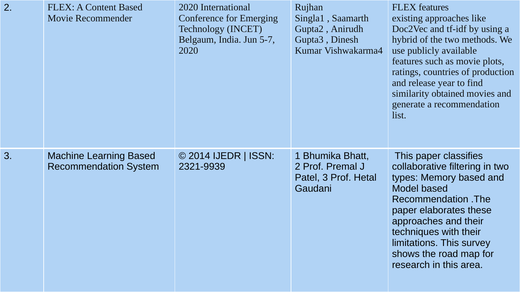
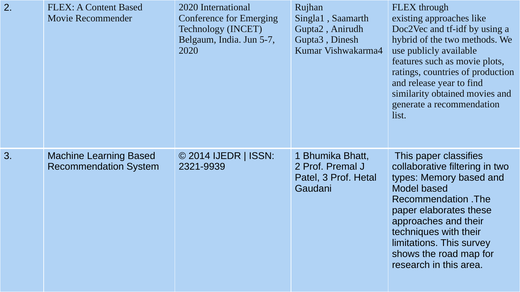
FLEX features: features -> through (434, 7)
